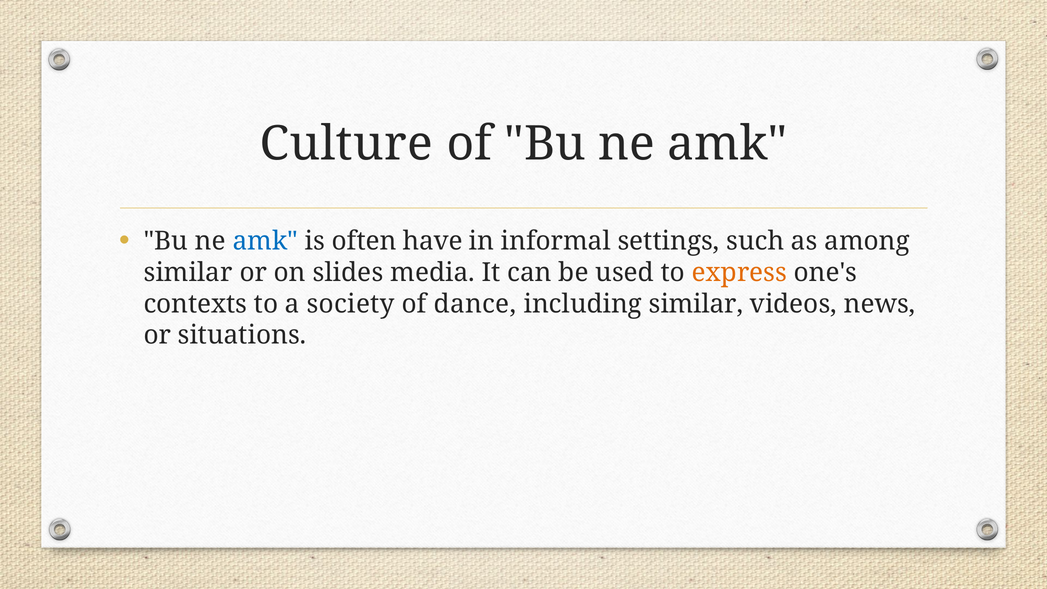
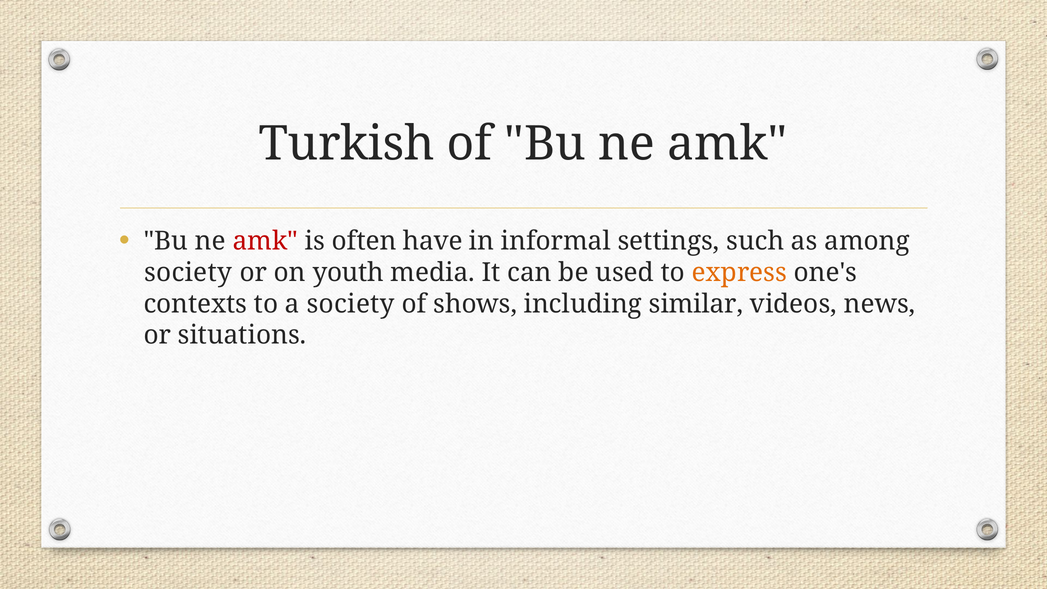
Culture: Culture -> Turkish (347, 144)
amk colour: blue -> red (265, 241)
similar: similar -> society (188, 272)
slides: slides -> youth (348, 272)
dance: dance -> shows (475, 304)
